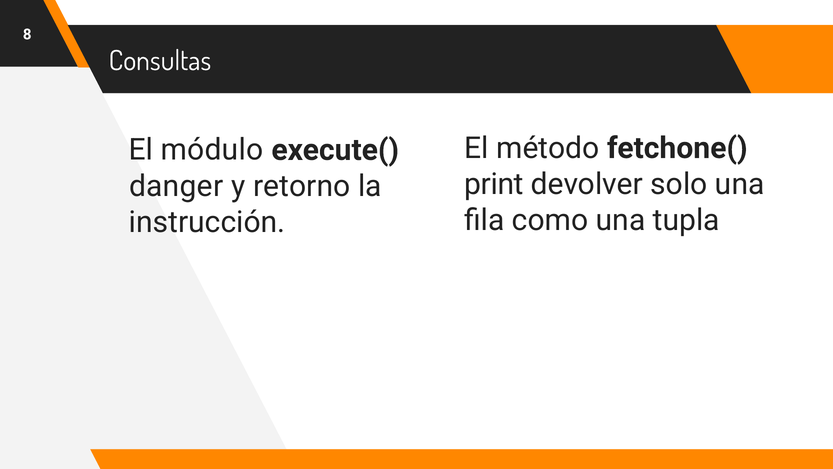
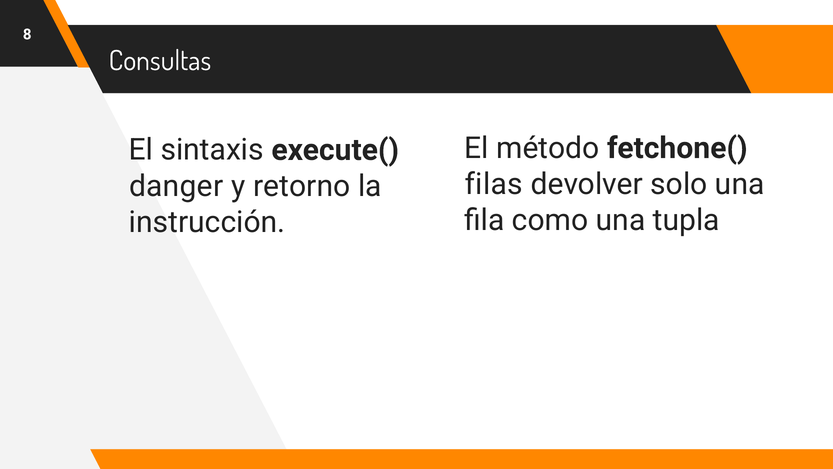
módulo: módulo -> sintaxis (212, 150)
print: print -> filas (494, 184)
